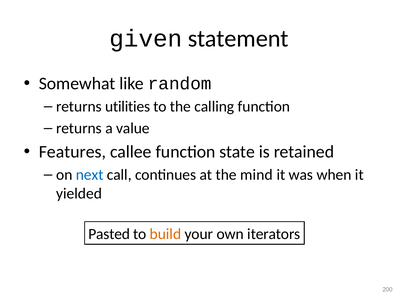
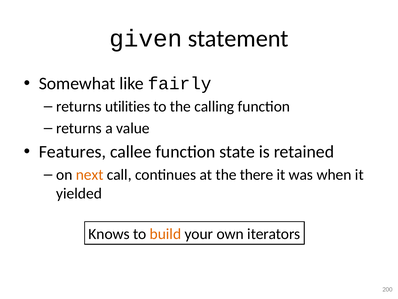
random: random -> fairly (180, 83)
next colour: blue -> orange (90, 174)
mind: mind -> there (257, 174)
Pasted: Pasted -> Knows (109, 234)
